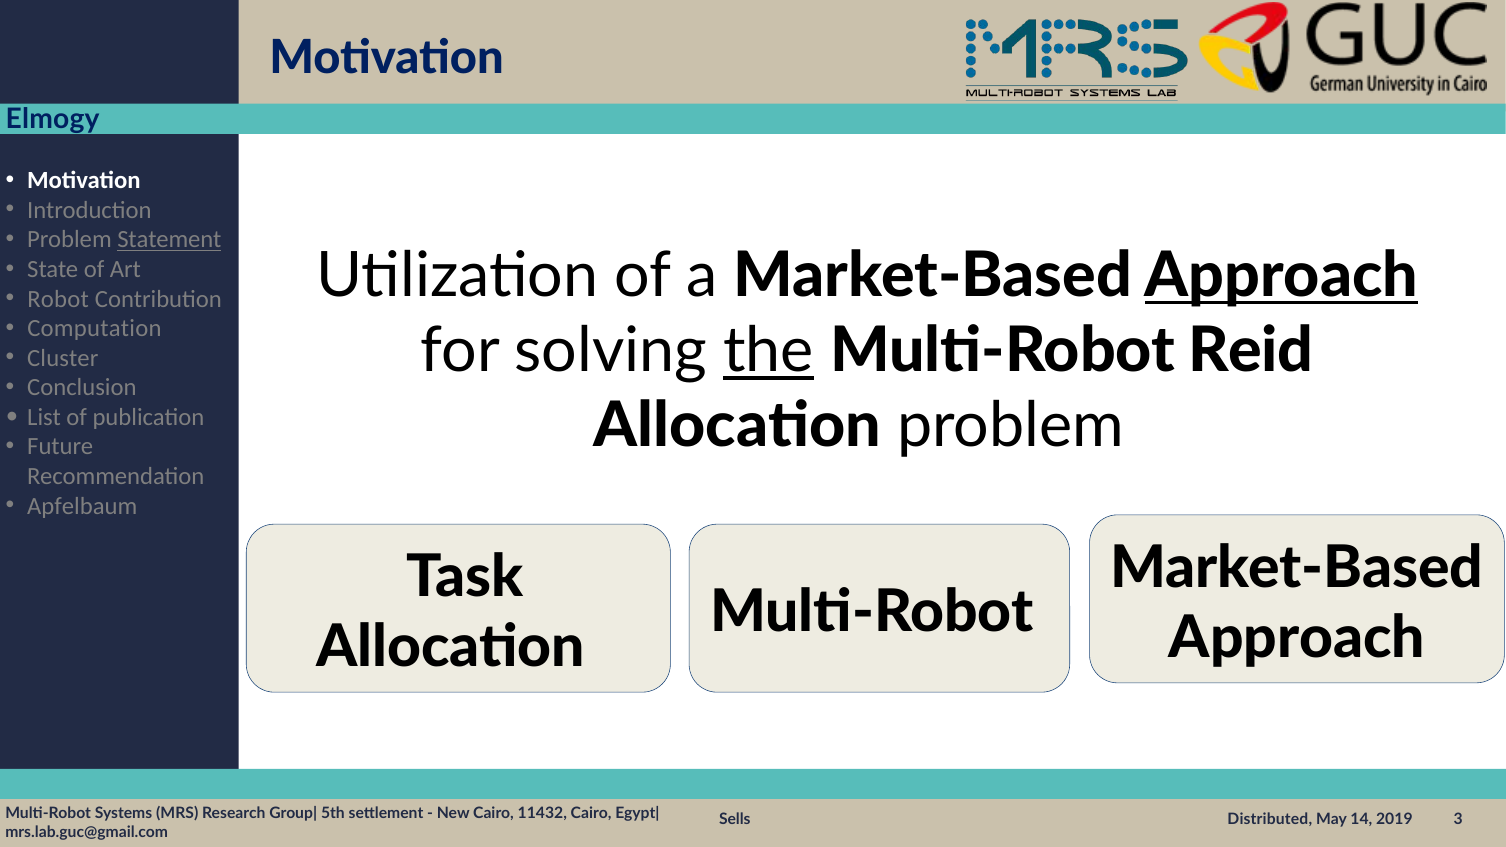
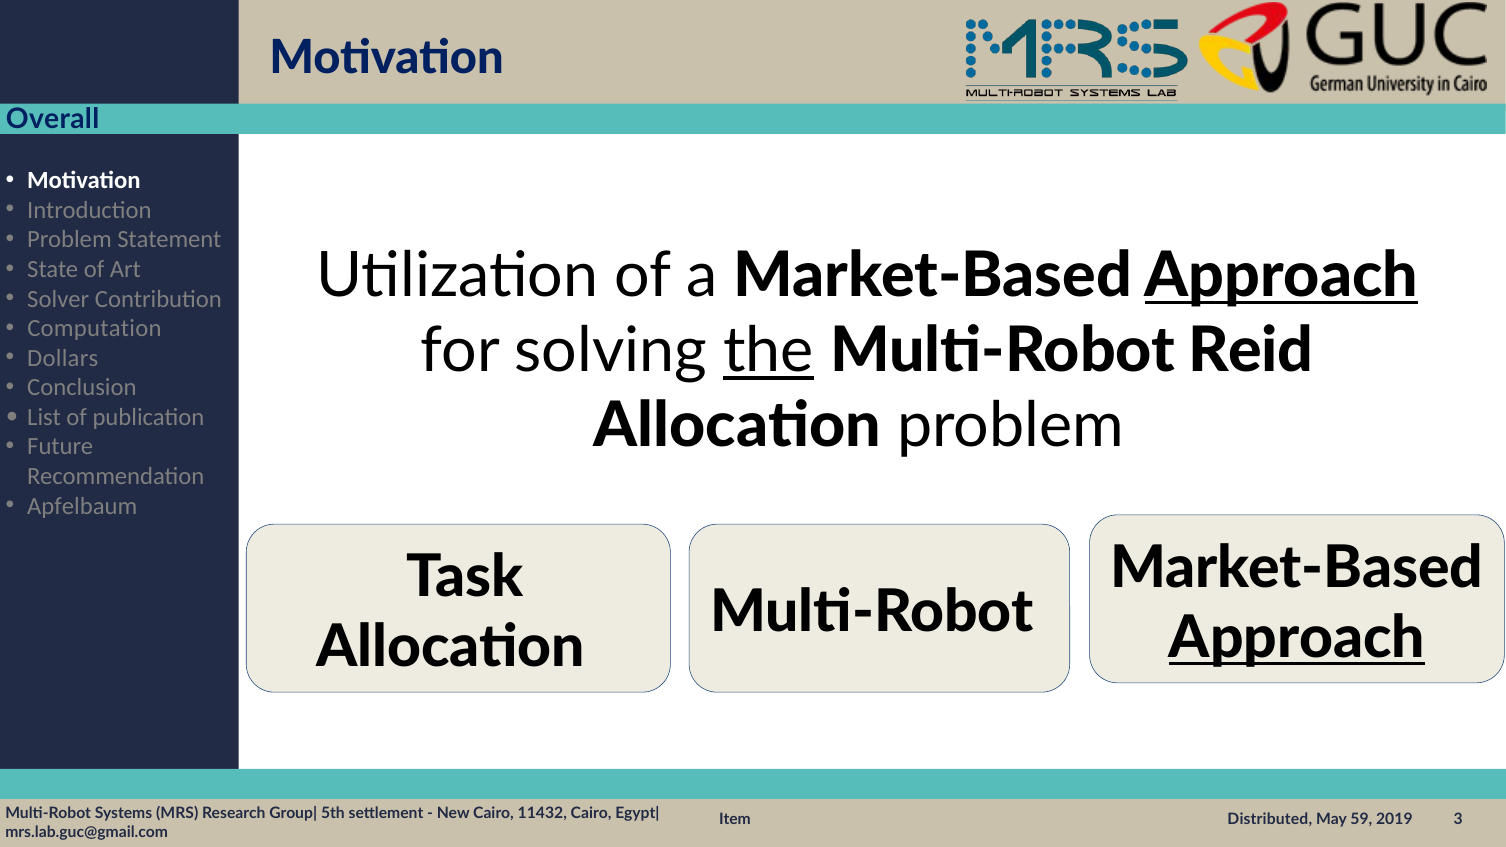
Elmogy: Elmogy -> Overall (53, 119)
Statement underline: present -> none (169, 240)
Robot: Robot -> Solver (58, 299)
Cluster: Cluster -> Dollars (63, 358)
Approach underline: none -> present (1297, 639)
Sells: Sells -> Item (735, 820)
14: 14 -> 59 (1361, 820)
